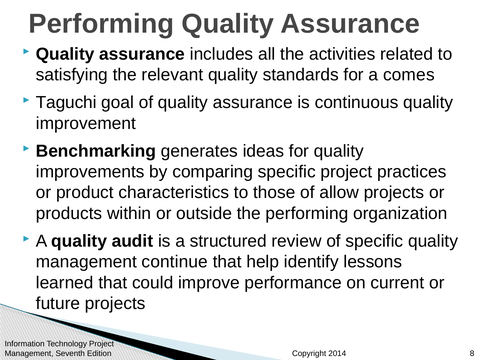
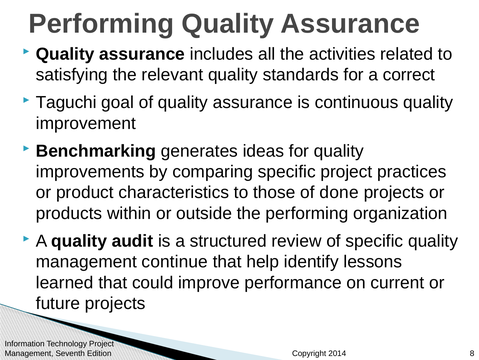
comes: comes -> correct (409, 75)
allow: allow -> done (339, 192)
